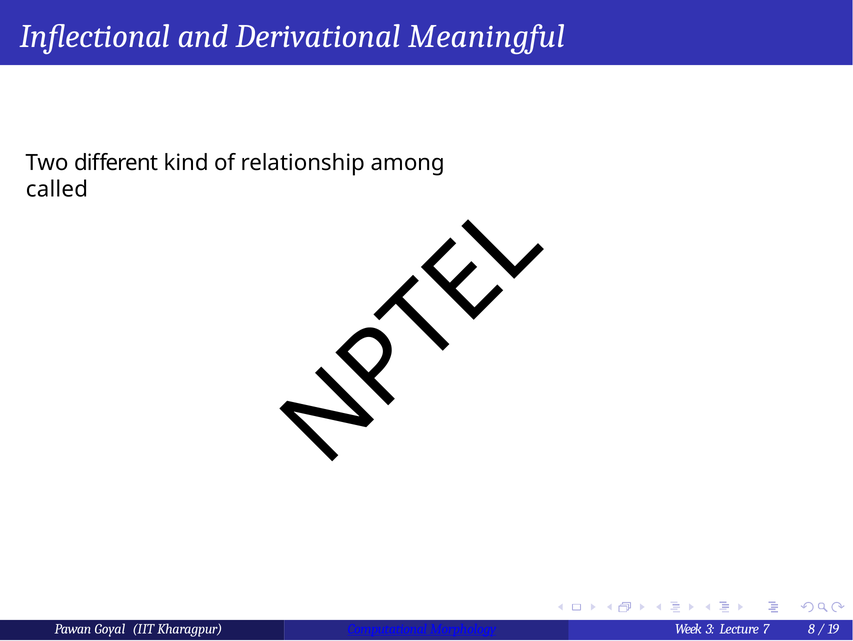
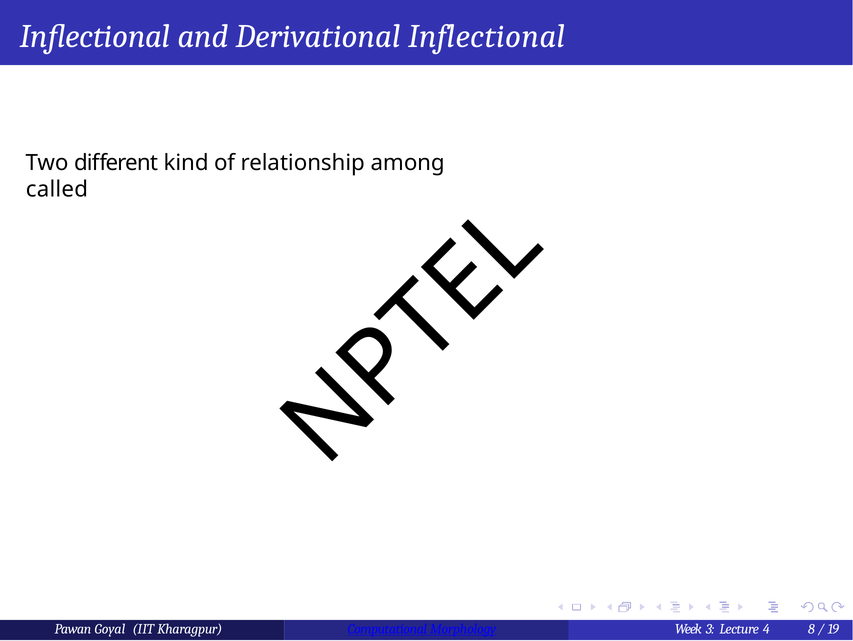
Derivational Meaningful: Meaningful -> Inflectional (487, 36)
7: 7 -> 4 (766, 629)
